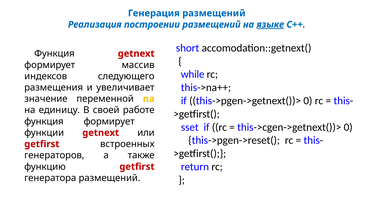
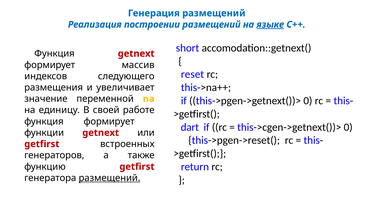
while: while -> reset (193, 74)
sset: sset -> dart (190, 127)
размещений underline: none -> present (109, 178)
